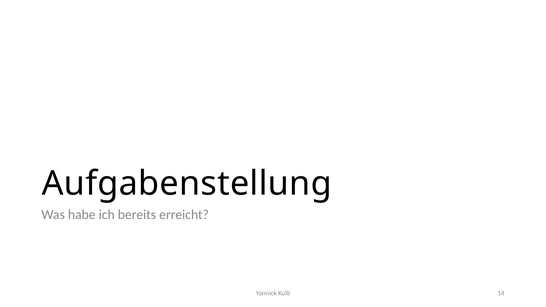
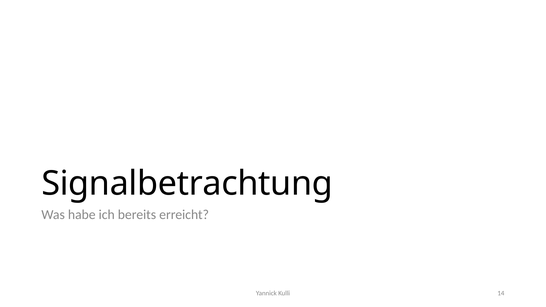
Aufgabenstellung: Aufgabenstellung -> Signalbetrachtung (187, 184)
